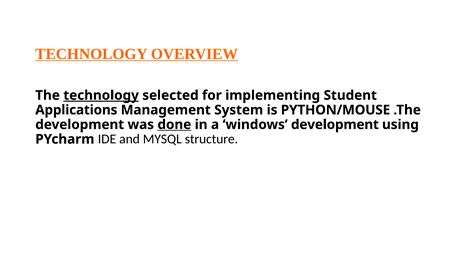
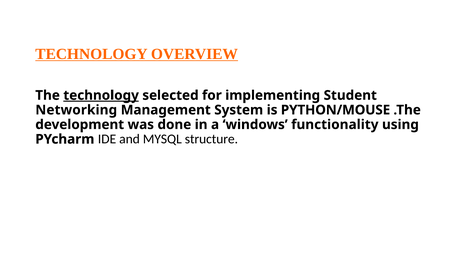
Applications: Applications -> Networking (76, 110)
done underline: present -> none (174, 124)
windows development: development -> functionality (335, 124)
